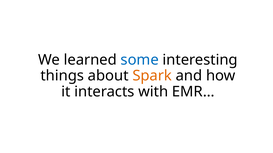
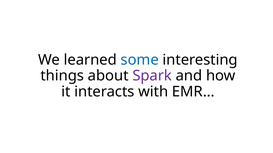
Spark colour: orange -> purple (152, 76)
